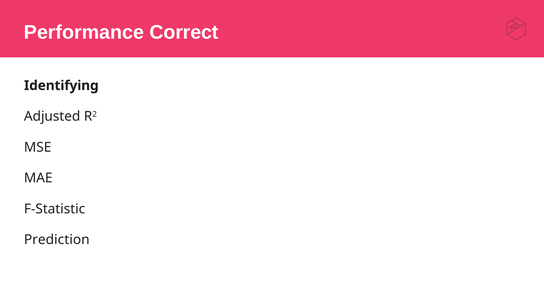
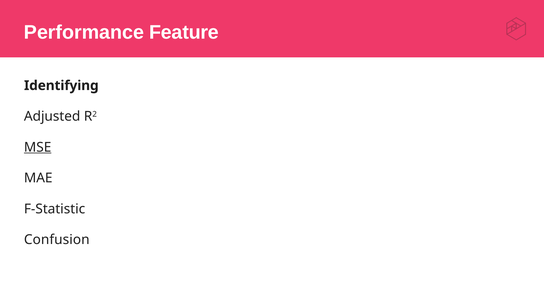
Correct: Correct -> Feature (184, 32)
MSE underline: none -> present (38, 147)
Prediction: Prediction -> Confusion (57, 240)
